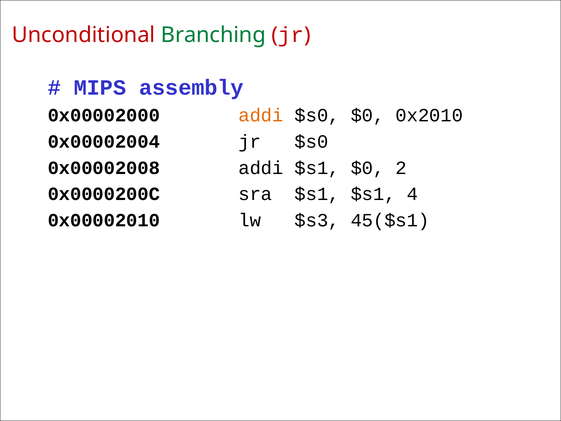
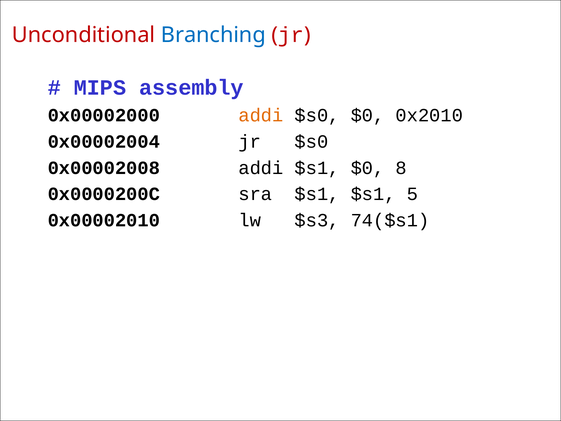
Branching colour: green -> blue (213, 35)
2: 2 -> 8 (401, 168)
4: 4 -> 5 (412, 194)
45($s1: 45($s1 -> 74($s1 (390, 220)
